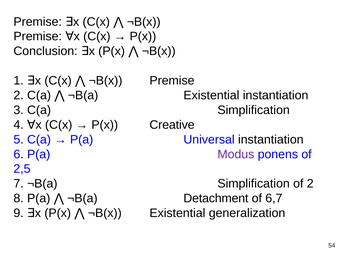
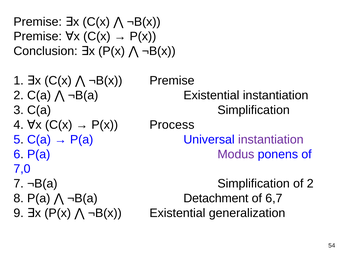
Creative: Creative -> Process (172, 125)
instantiation colour: black -> purple (271, 139)
2,5: 2,5 -> 7,0 (22, 169)
